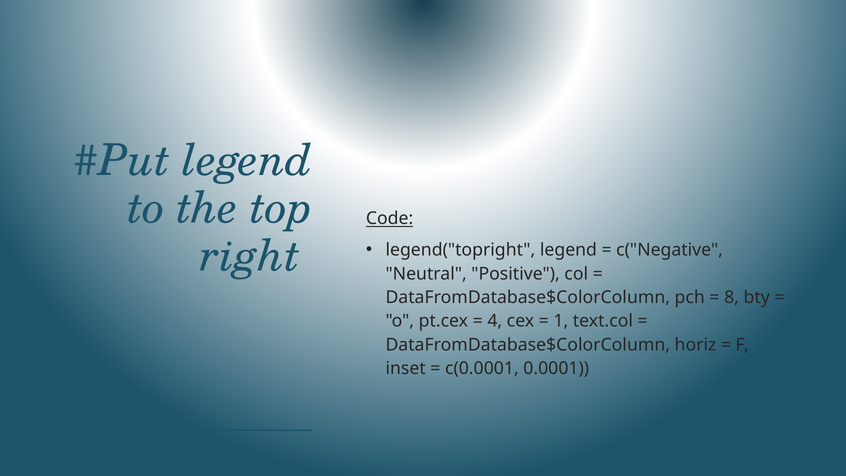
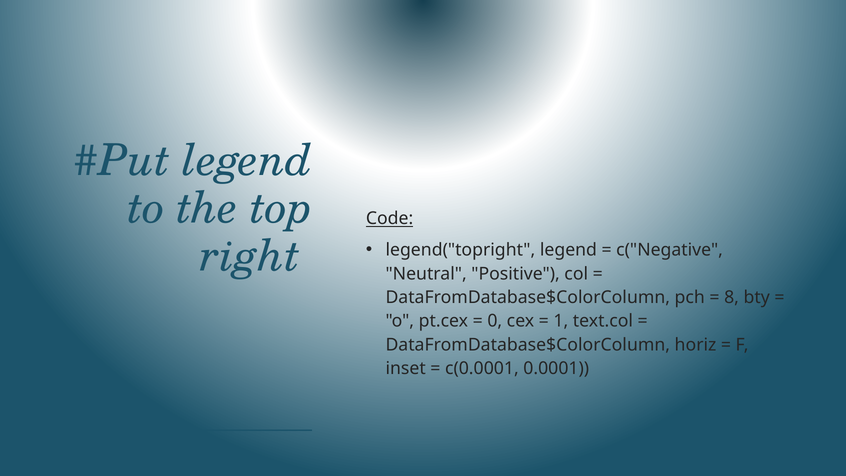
4: 4 -> 0 (495, 321)
